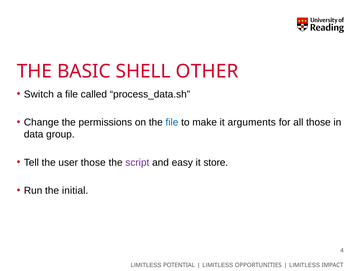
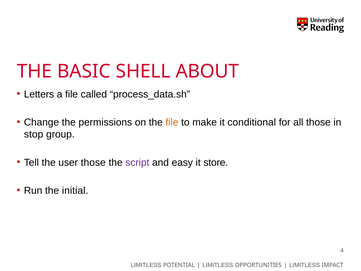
OTHER: OTHER -> ABOUT (207, 71)
Switch: Switch -> Letters (39, 94)
file colour: blue -> orange (172, 122)
arguments: arguments -> conditional (252, 122)
data: data -> stop (34, 134)
